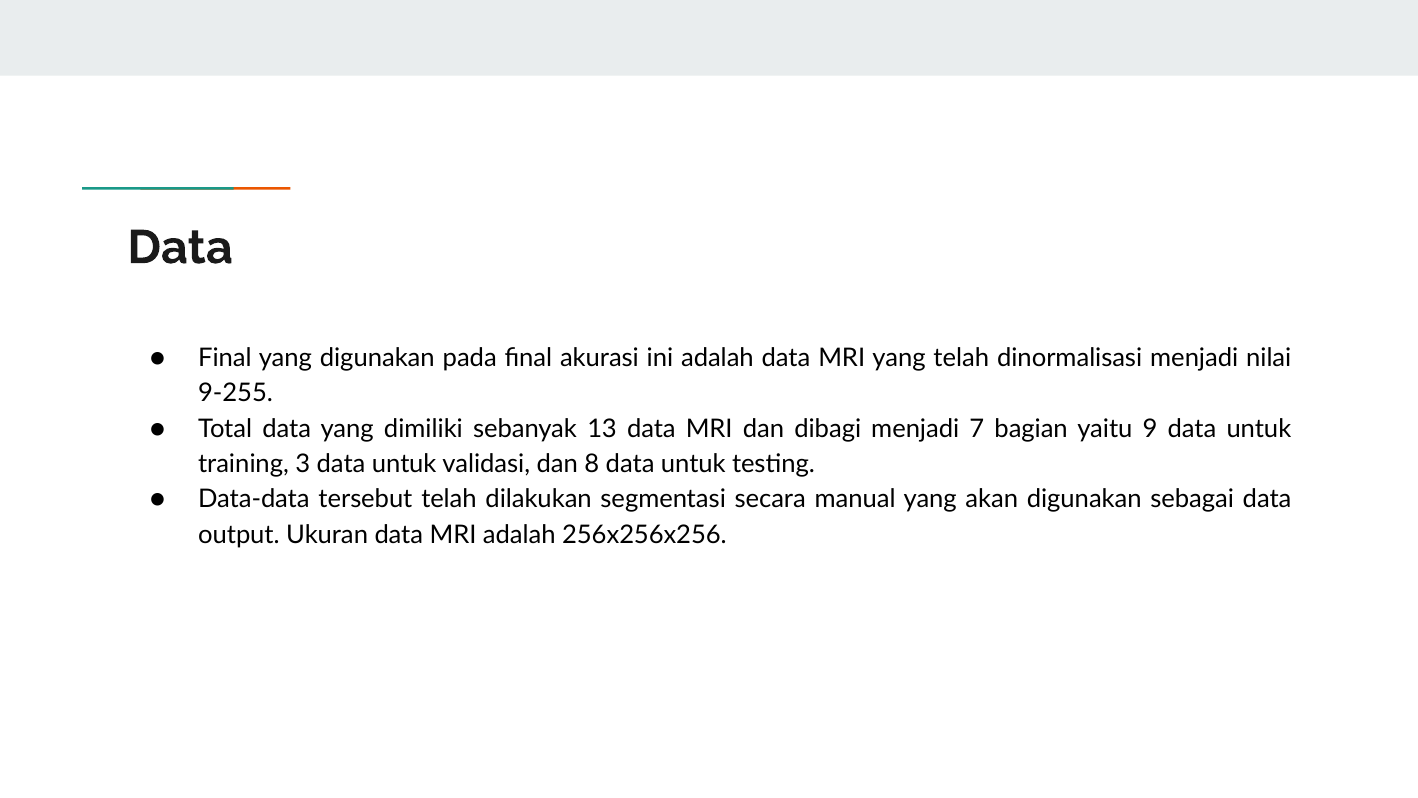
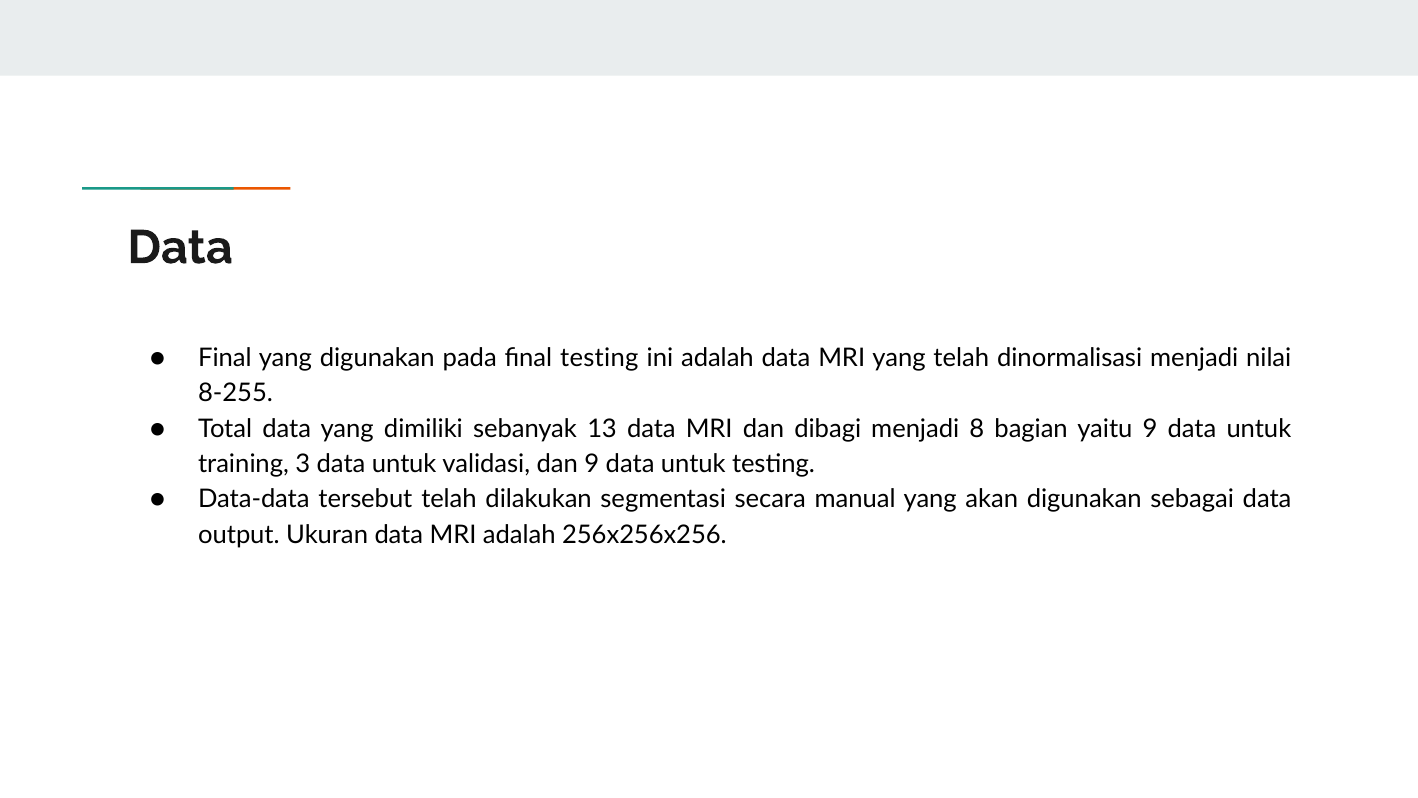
final akurasi: akurasi -> testing (599, 358)
9-255: 9-255 -> 8-255 (236, 393)
7: 7 -> 8 (977, 429)
dan 8: 8 -> 9 (592, 464)
